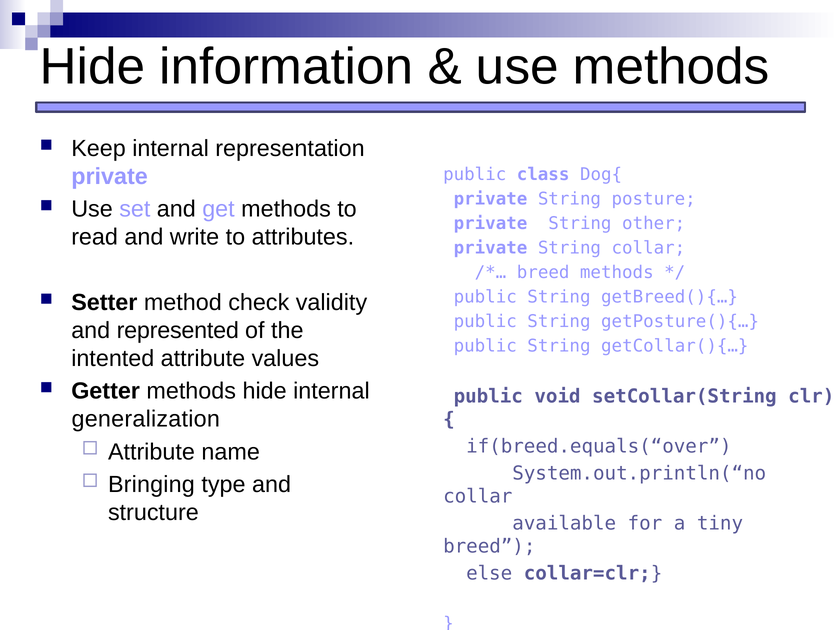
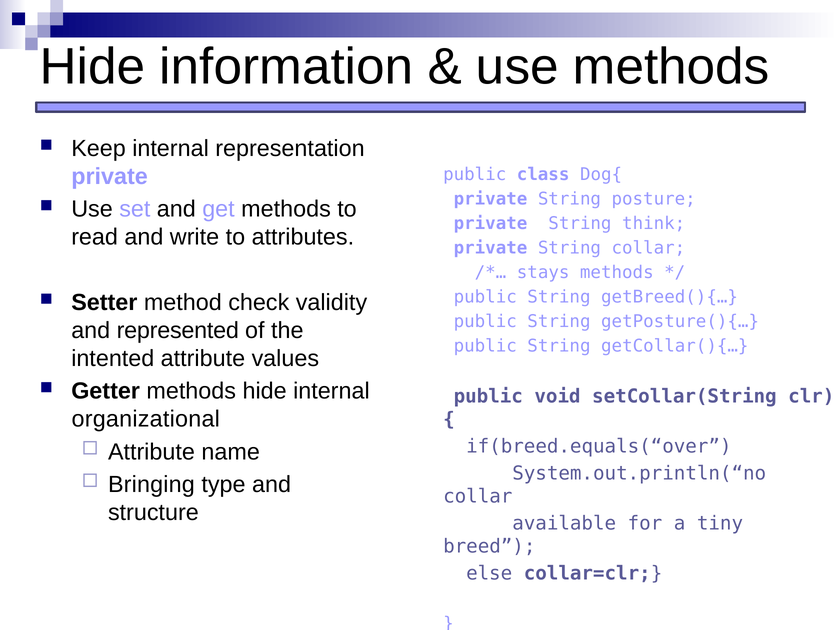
other: other -> think (654, 223)
breed: breed -> stays (543, 272)
generalization: generalization -> organizational (146, 419)
